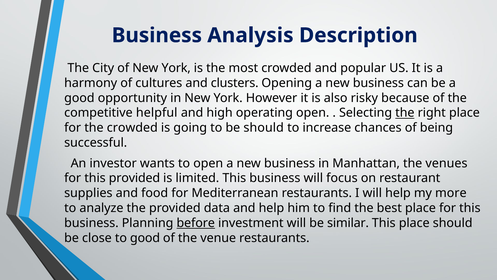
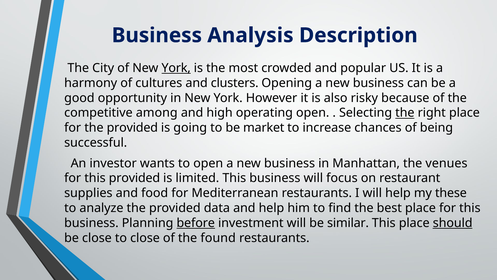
York underline: none -> present (176, 68)
helpful: helpful -> among (157, 113)
for the crowded: crowded -> provided (132, 128)
be should: should -> market (264, 128)
more: more -> these (451, 193)
should underline: none -> present (453, 223)
to good: good -> close (145, 238)
venue: venue -> found (218, 238)
